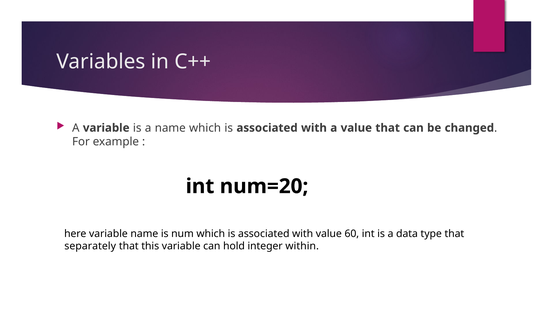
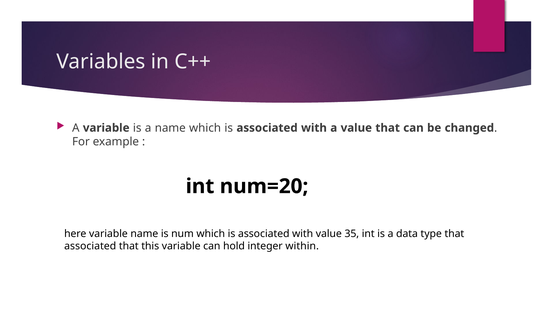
60: 60 -> 35 (352, 234)
separately: separately -> associated (90, 246)
